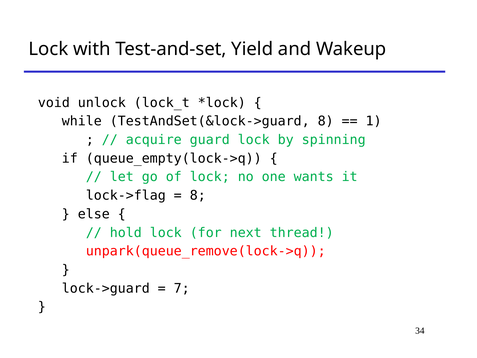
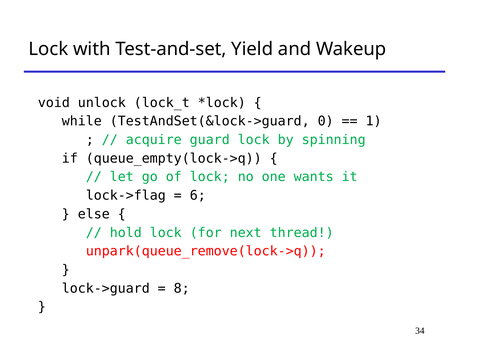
TestAndSet(&lock->guard 8: 8 -> 0 (326, 121)
8: 8 -> 6 (198, 195)
7: 7 -> 8 (182, 288)
